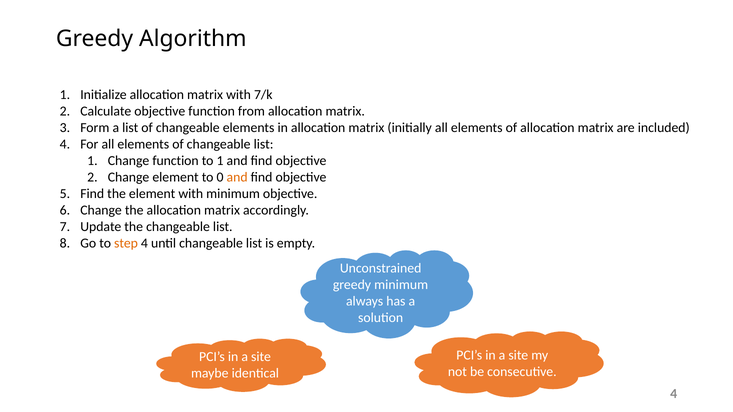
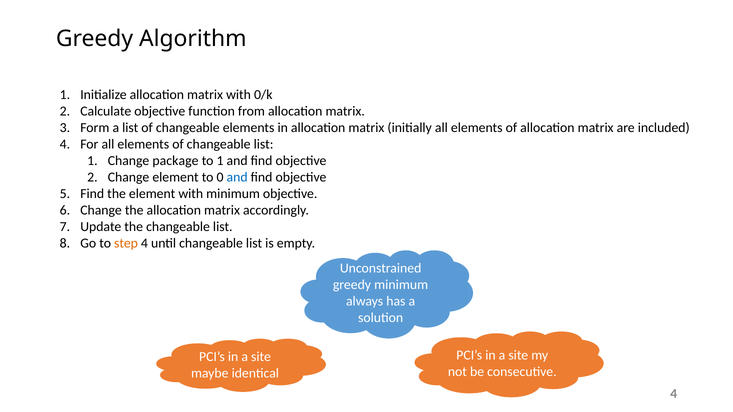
7/k: 7/k -> 0/k (263, 95)
Change function: function -> package (175, 161)
and colour: orange -> blue (237, 177)
